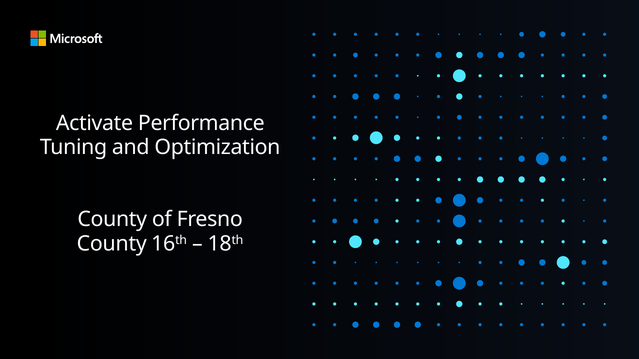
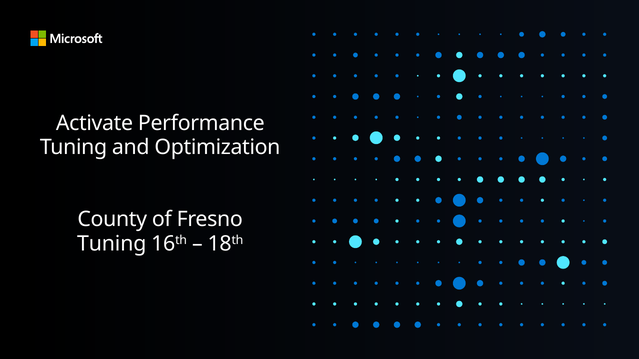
County: County -> Tuning (112, 244)
